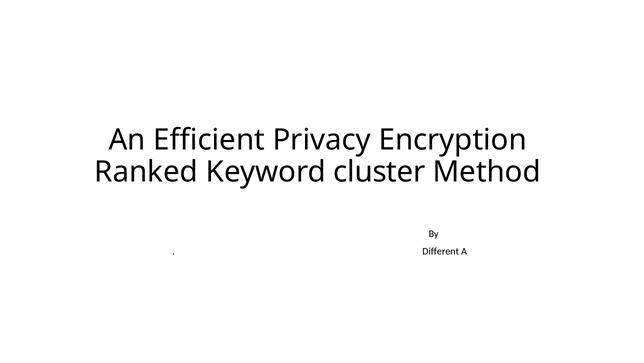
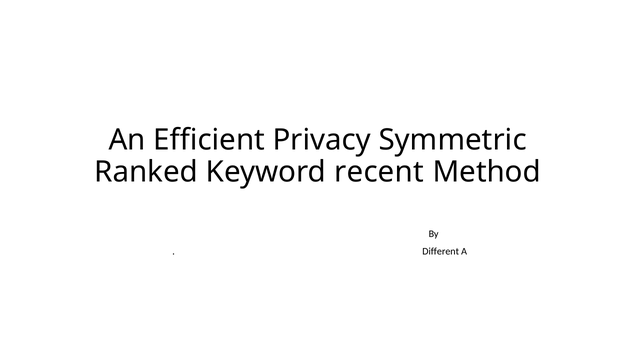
Encryption: Encryption -> Symmetric (453, 140)
cluster: cluster -> recent (379, 172)
